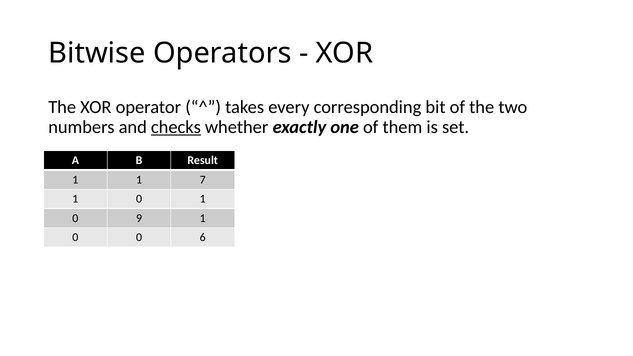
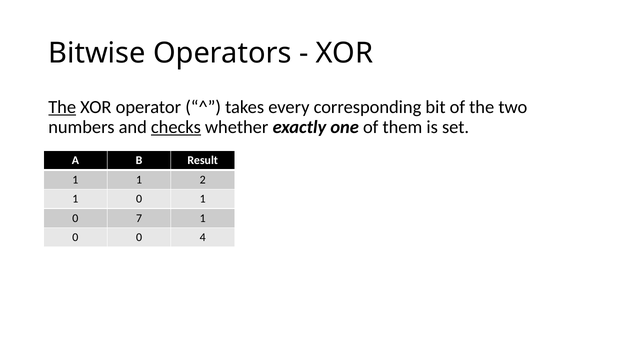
The underline: none -> present (62, 107)
7: 7 -> 2 (203, 180)
9: 9 -> 7 (139, 218)
6: 6 -> 4 (203, 238)
